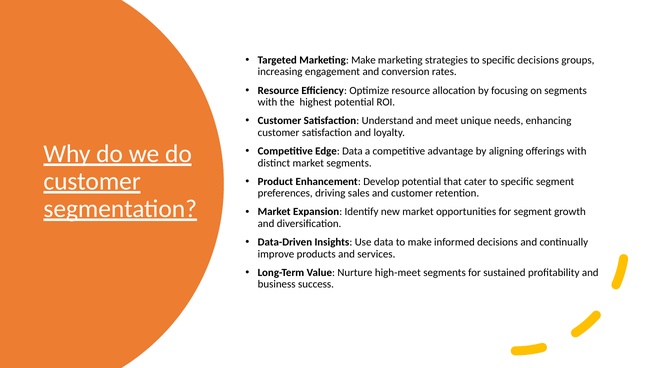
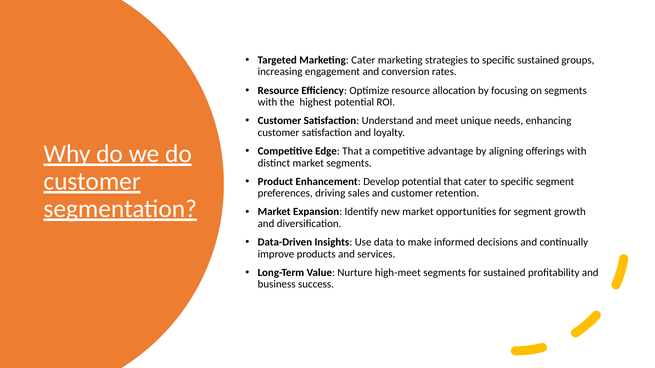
Marketing Make: Make -> Cater (363, 60)
specific decisions: decisions -> sustained (538, 60)
Edge Data: Data -> That (352, 151)
